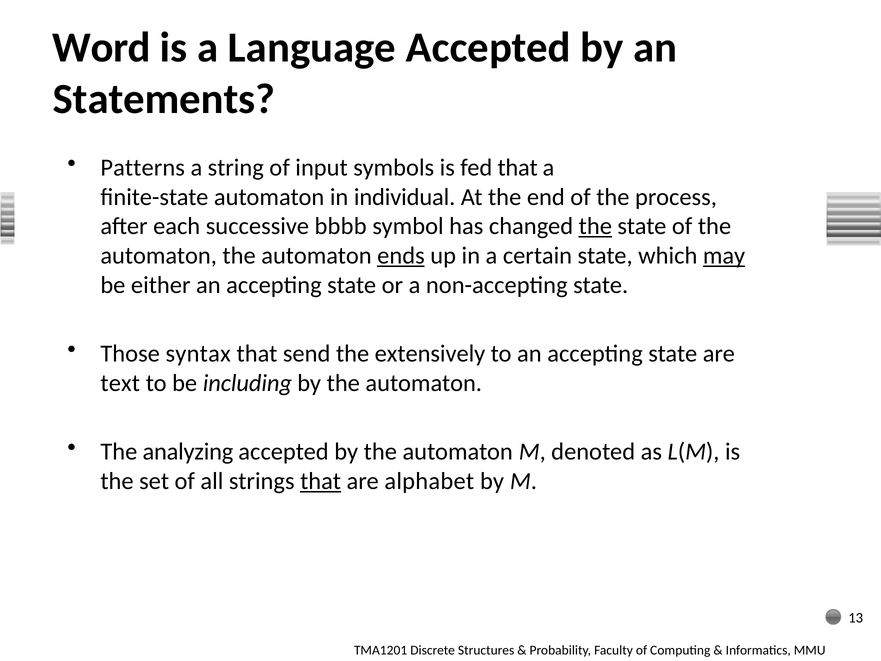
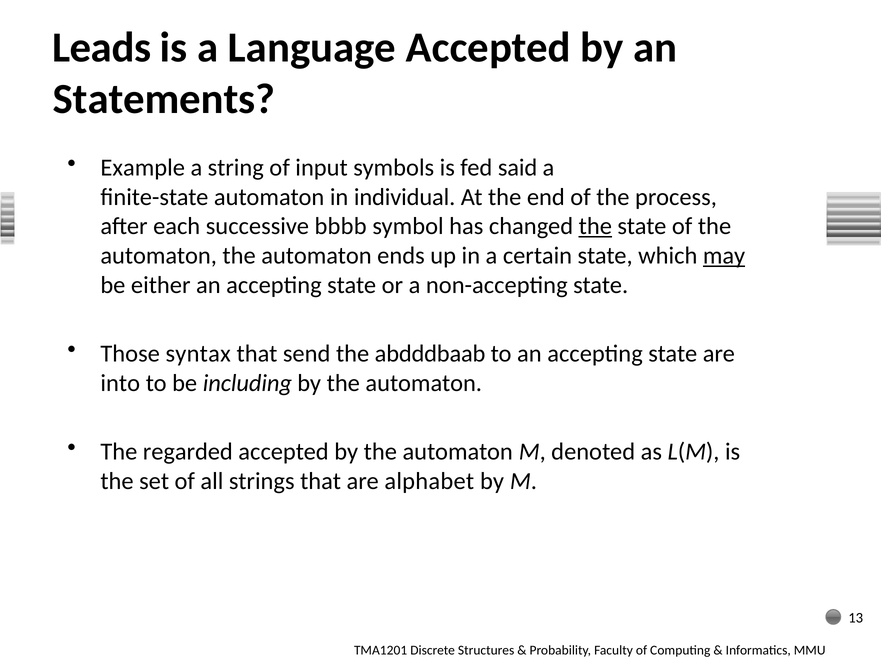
Word: Word -> Leads (102, 48)
Patterns: Patterns -> Example (143, 168)
fed that: that -> said (518, 168)
ends underline: present -> none (401, 256)
extensively: extensively -> abdddbaab (430, 354)
text: text -> into (120, 383)
analyzing: analyzing -> regarded (188, 452)
that underline: present -> none (321, 481)
